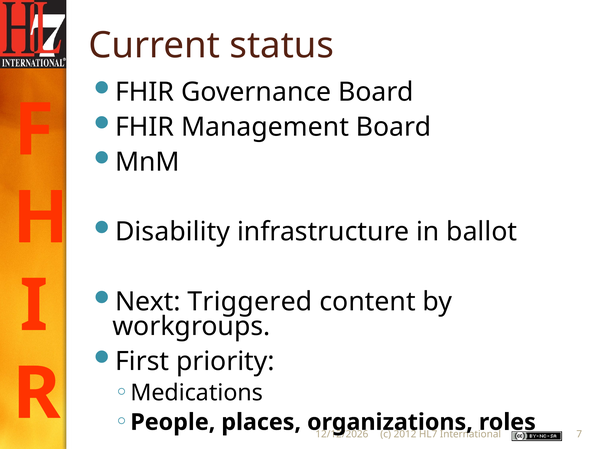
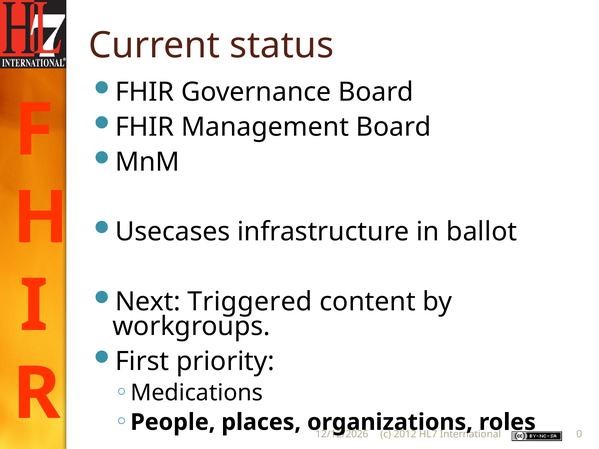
Disability: Disability -> Usecases (173, 232)
7: 7 -> 0 (579, 434)
